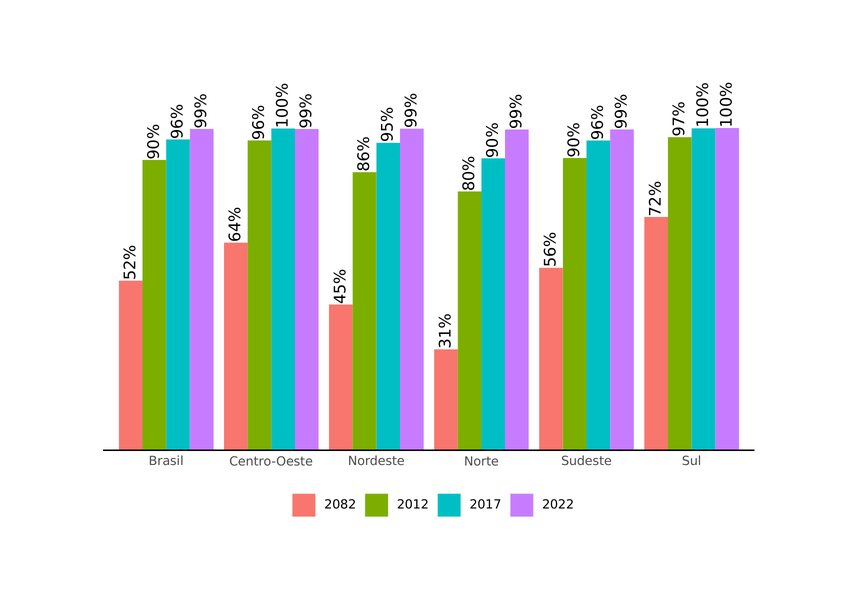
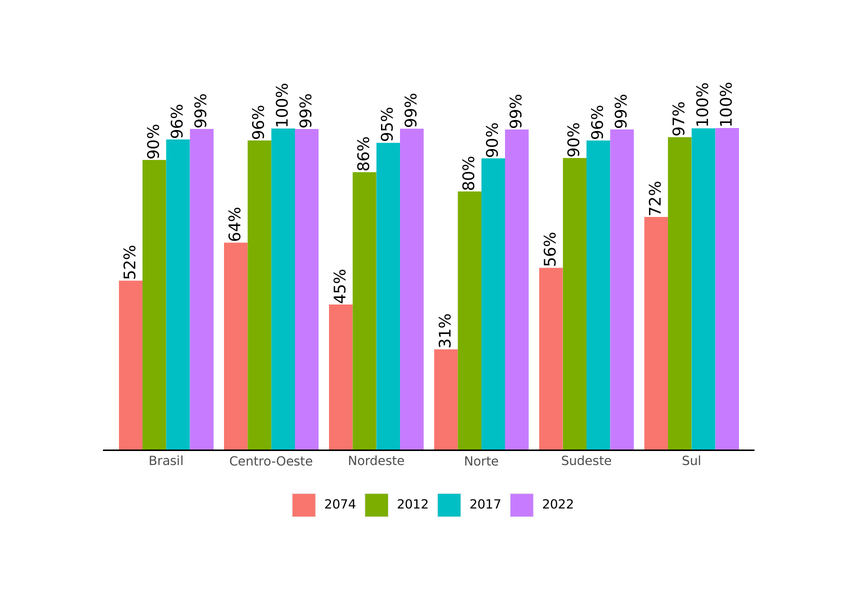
2082: 2082 -> 2074 (340, 505)
